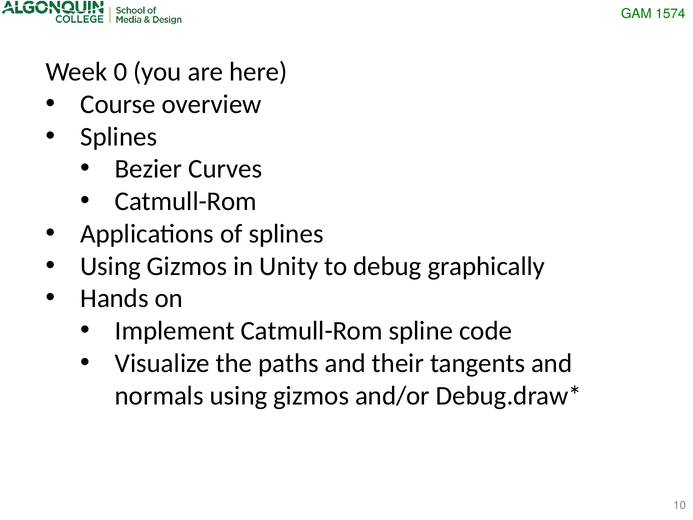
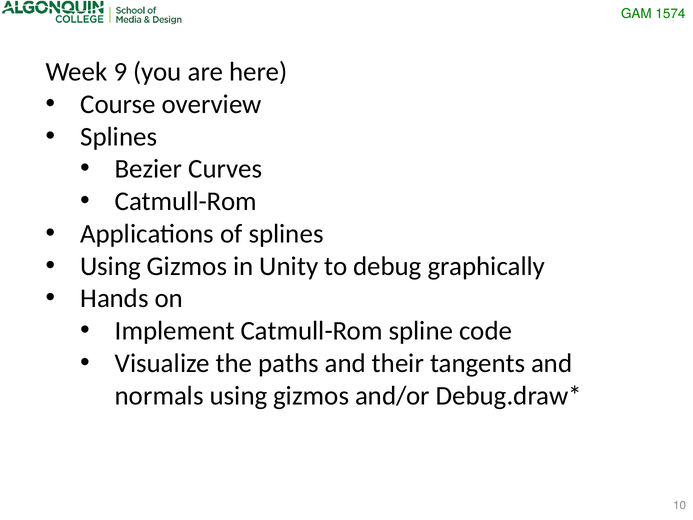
0: 0 -> 9 (120, 72)
